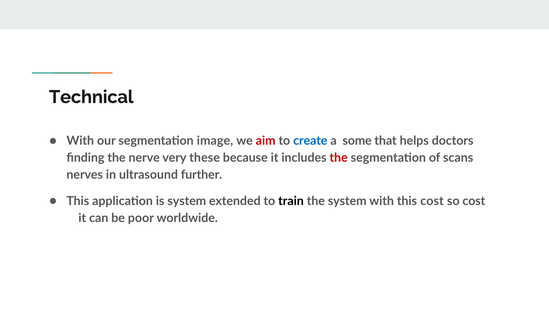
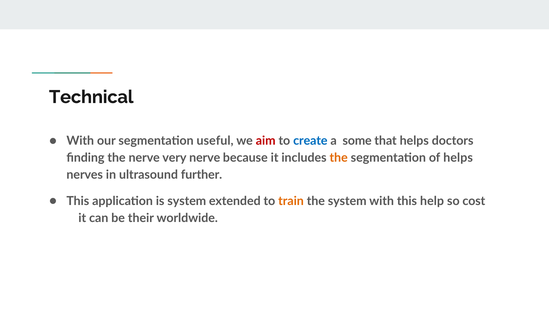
image: image -> useful (215, 141)
very these: these -> nerve (205, 158)
the colour: red -> orange (339, 158)
of scans: scans -> helps (458, 158)
train colour: black -> orange (291, 201)
this cost: cost -> help (432, 201)
poor: poor -> their (141, 218)
